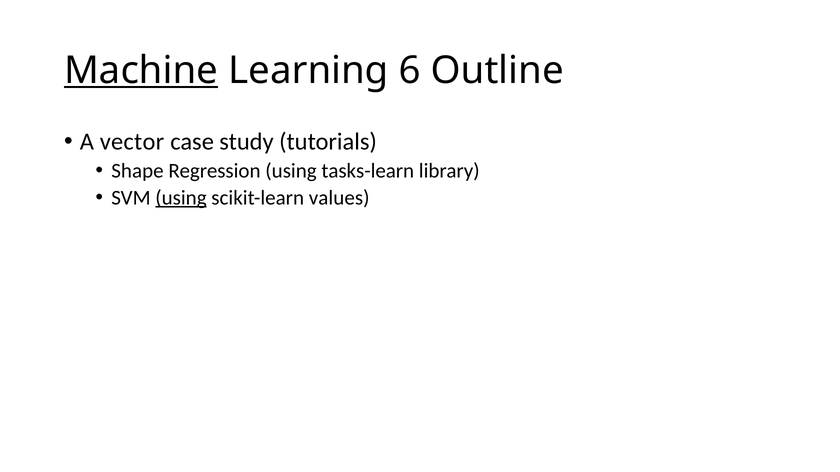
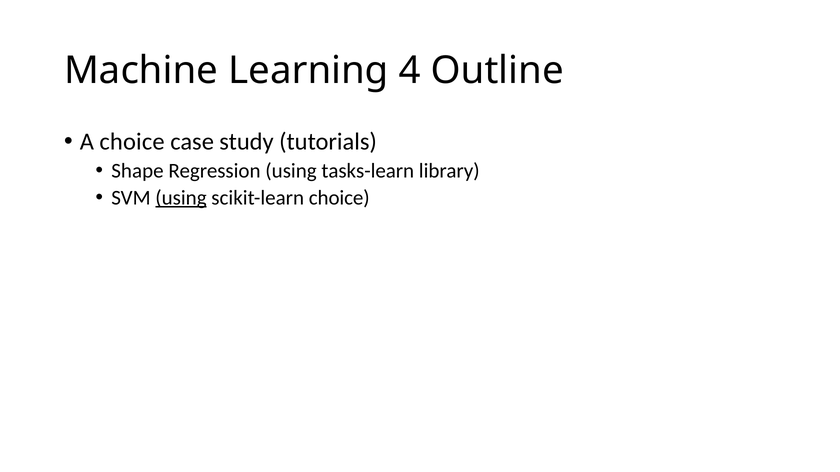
Machine underline: present -> none (141, 71)
6: 6 -> 4 (410, 71)
A vector: vector -> choice (132, 142)
scikit-learn values: values -> choice (339, 198)
